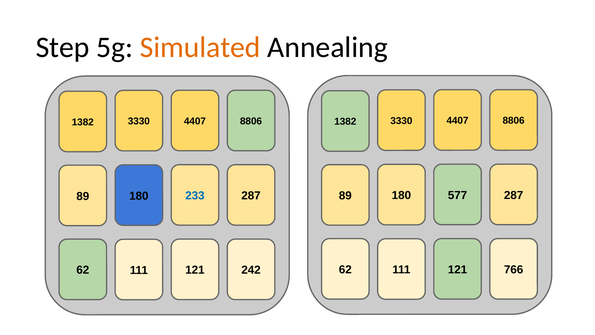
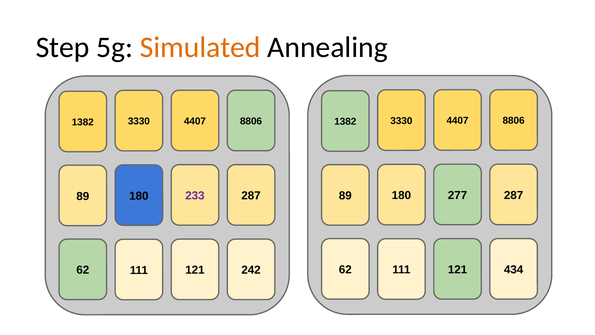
577: 577 -> 277 (457, 195)
233 colour: blue -> purple (195, 196)
766: 766 -> 434 (514, 269)
